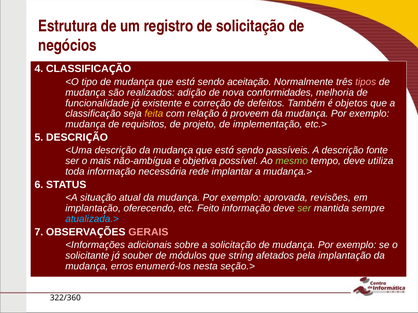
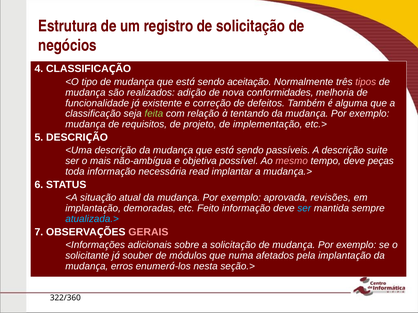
objetos: objetos -> alguma (351, 103)
feita colour: yellow -> light green (154, 114)
proveem: proveem -> tentando (250, 114)
fonte: fonte -> suite (377, 151)
mesmo colour: light green -> pink (292, 161)
utiliza: utiliza -> peças (381, 161)
rede: rede -> read (199, 172)
oferecendo: oferecendo -> demoradas (150, 209)
ser colour: light green -> light blue (304, 209)
string: string -> numa (241, 256)
